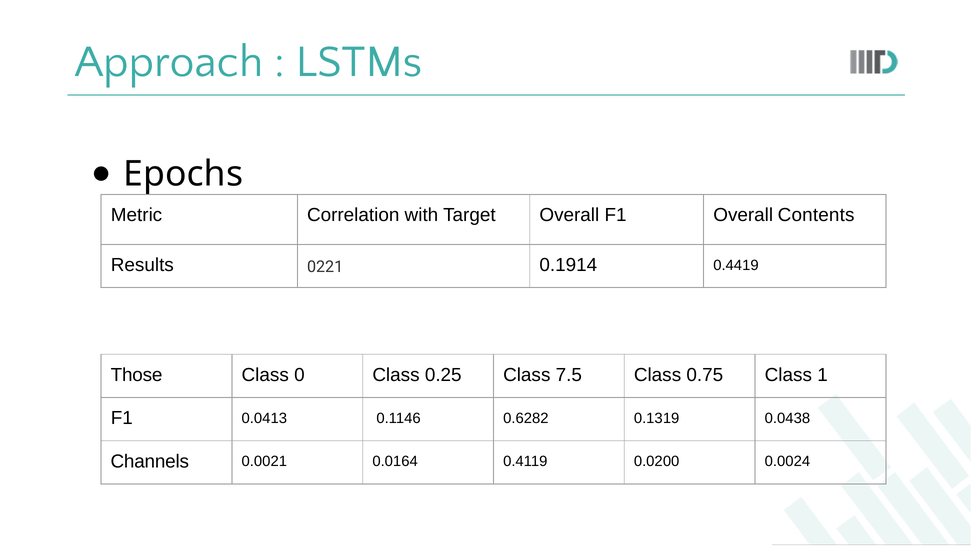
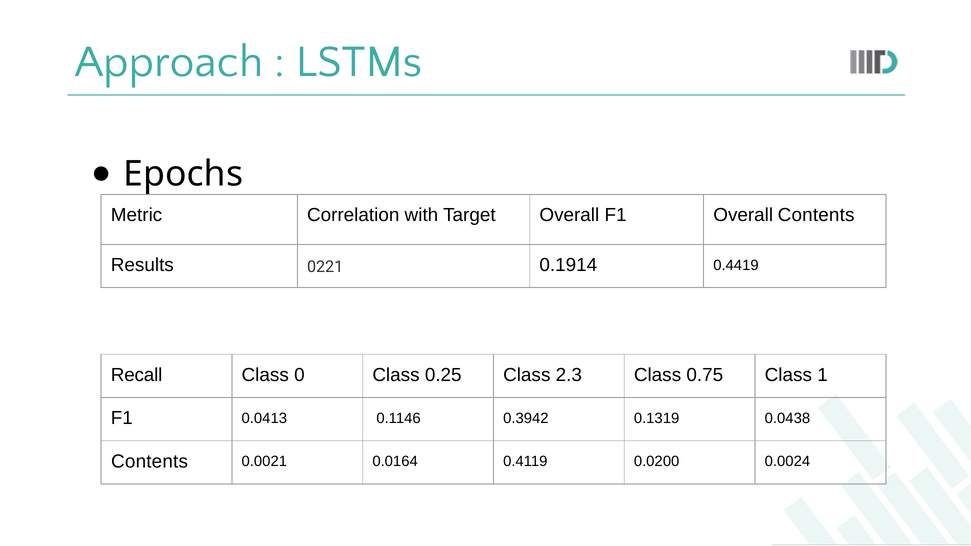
Those: Those -> Recall (137, 375)
7.5: 7.5 -> 2.3 (569, 375)
0.6282: 0.6282 -> 0.3942 (526, 418)
Channels: Channels -> Contents (150, 462)
